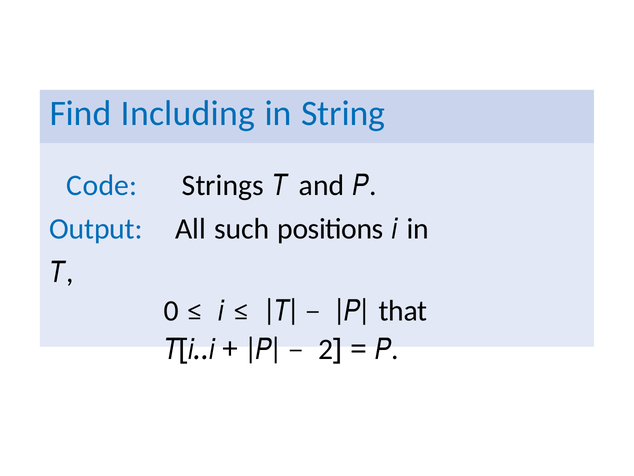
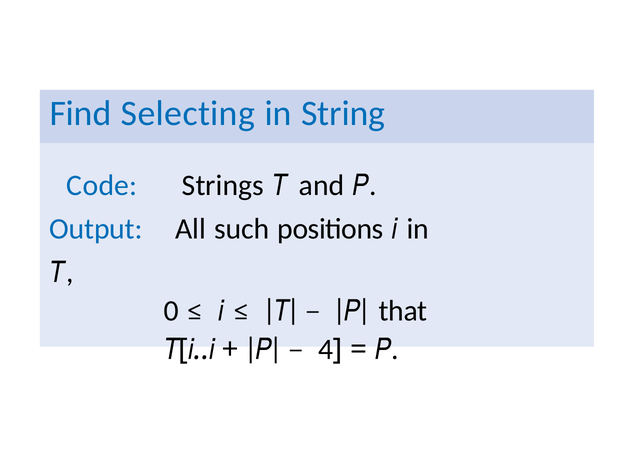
Including: Including -> Selecting (188, 113)
2: 2 -> 4 (326, 349)
